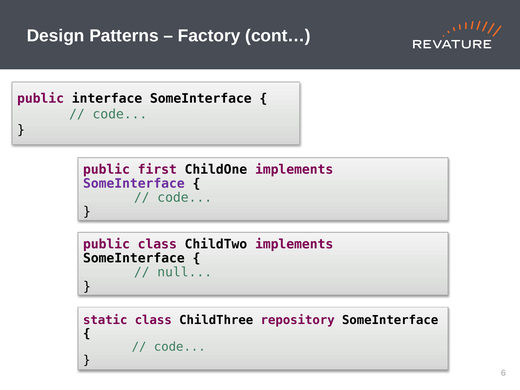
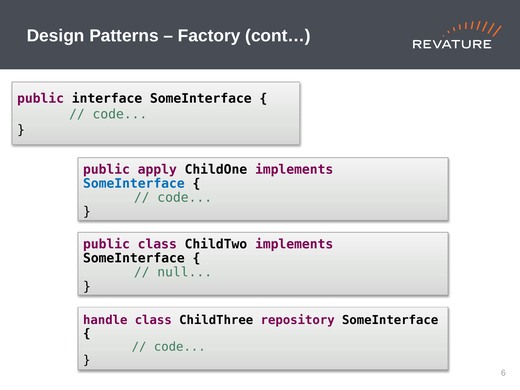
first: first -> apply (157, 170)
SomeInterface colour: purple -> blue (134, 184)
static: static -> handle (105, 320)
